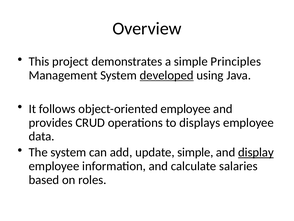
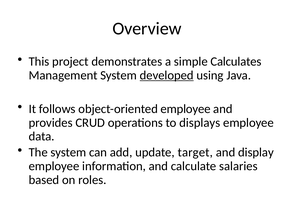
Principles: Principles -> Calculates (236, 61)
update simple: simple -> target (195, 152)
display underline: present -> none (256, 152)
